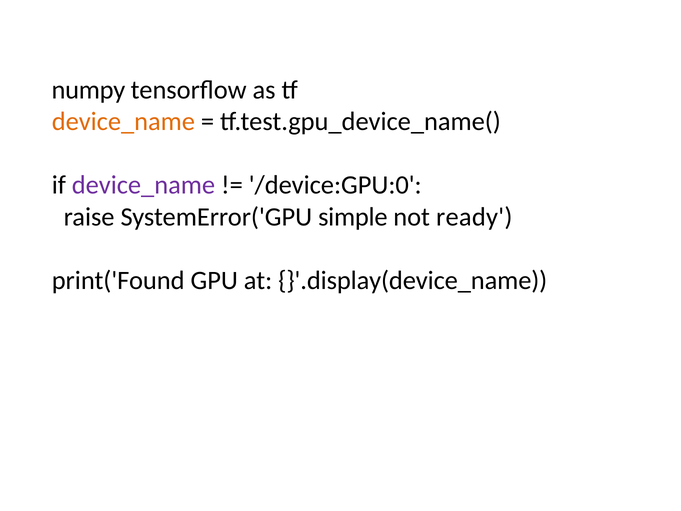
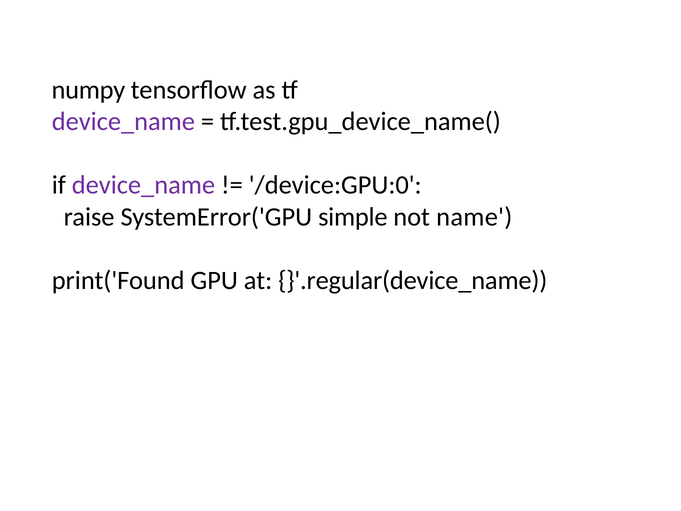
device_name colour: orange -> purple (123, 122)
ready: ready -> name (474, 217)
}'.display(device_name: }'.display(device_name -> }'.regular(device_name (413, 281)
